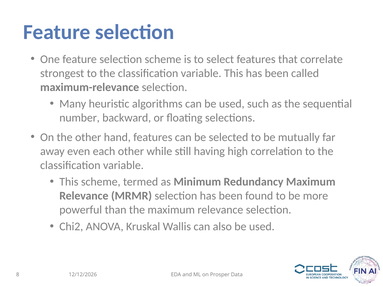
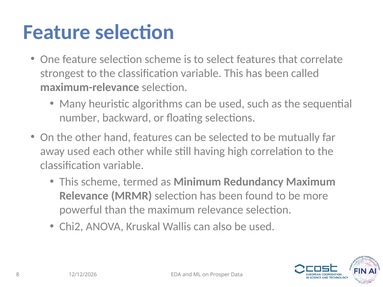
away even: even -> used (79, 151)
